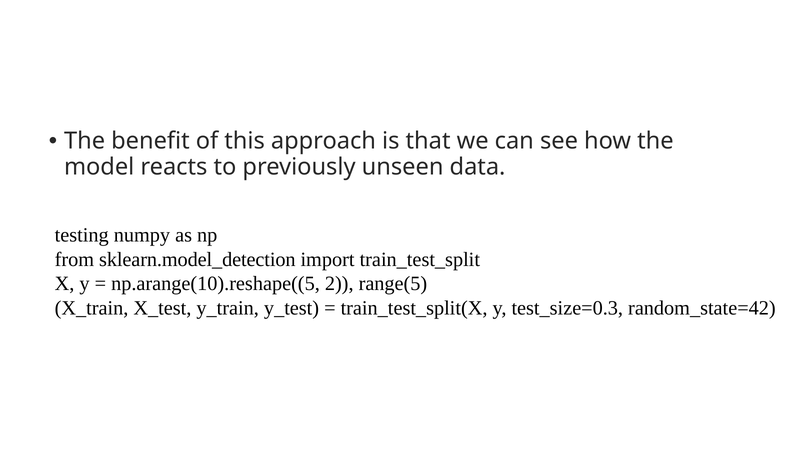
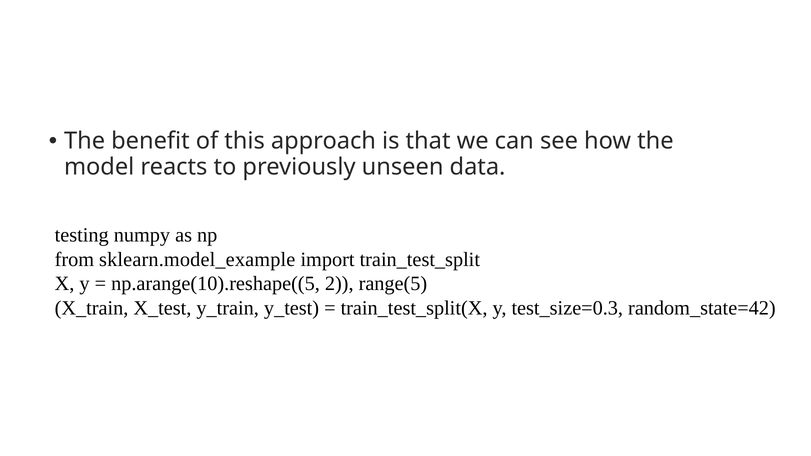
sklearn.model_detection: sklearn.model_detection -> sklearn.model_example (197, 260)
